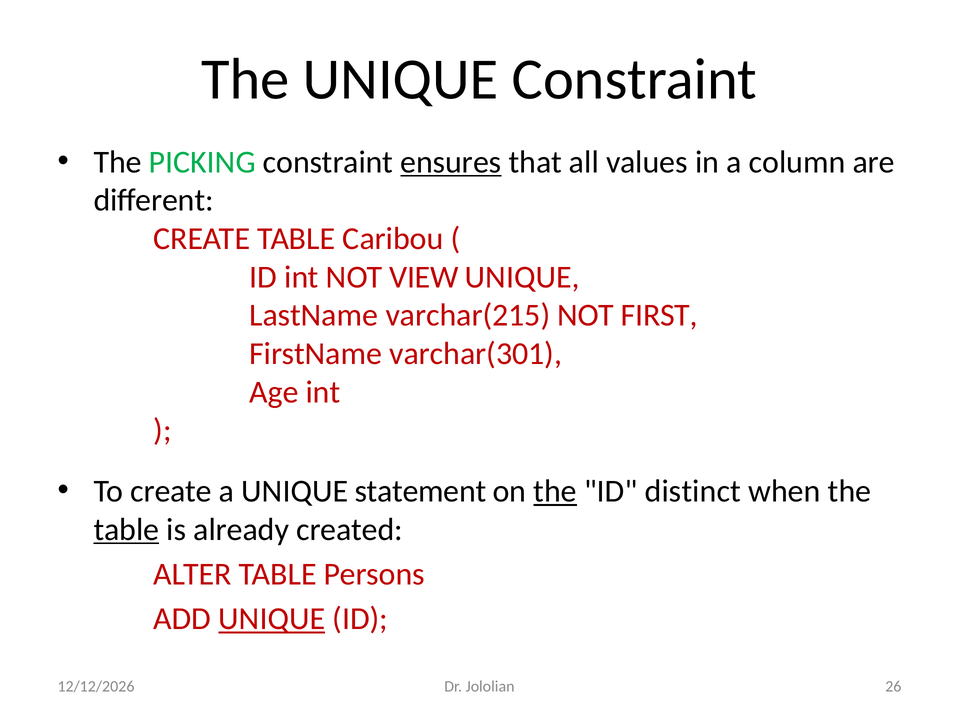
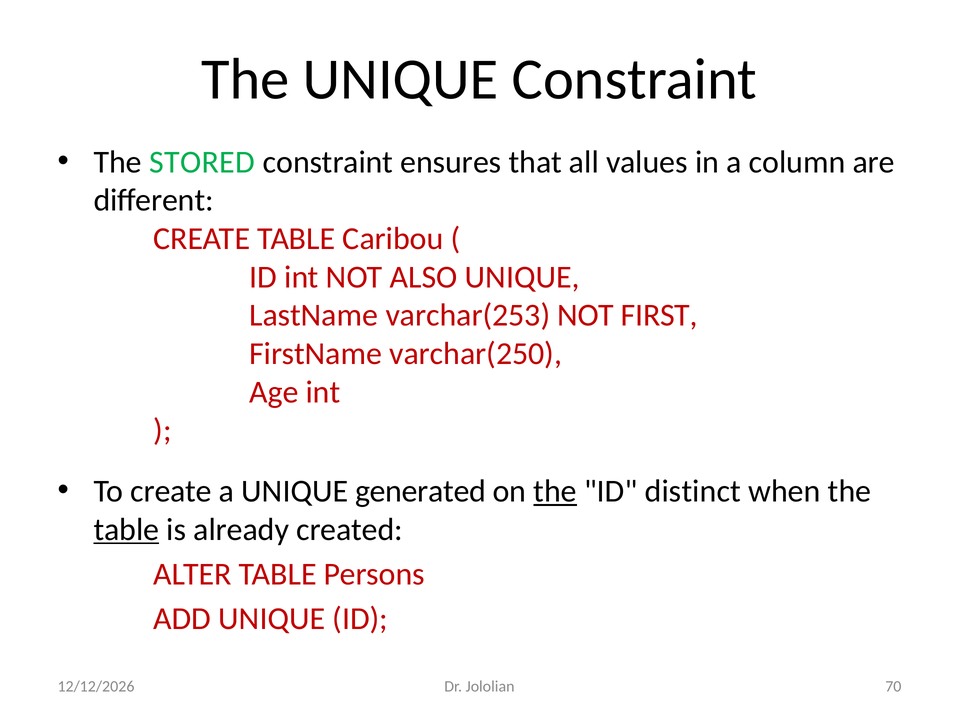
PICKING: PICKING -> STORED (202, 162)
ensures underline: present -> none (451, 162)
VIEW: VIEW -> ALSO (424, 277)
varchar(215: varchar(215 -> varchar(253 (468, 316)
varchar(301: varchar(301 -> varchar(250 (476, 354)
statement: statement -> generated (421, 491)
UNIQUE underline: present -> none (272, 619)
26: 26 -> 70 (893, 687)
